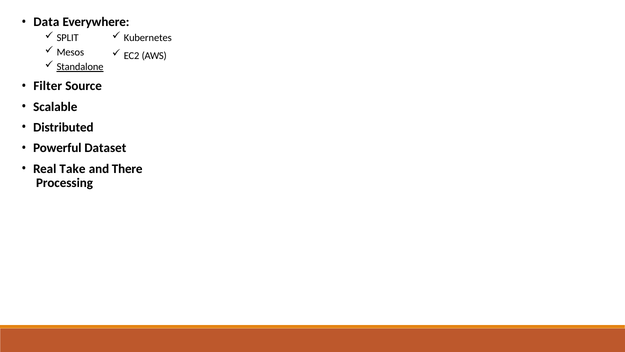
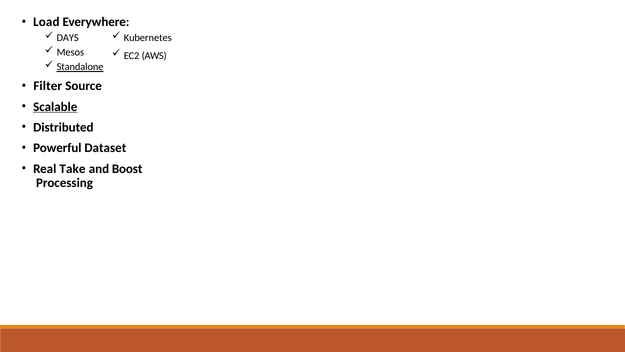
Data: Data -> Load (46, 22)
SPLIT: SPLIT -> DAYS (68, 38)
Scalable underline: none -> present (55, 107)
There: There -> Boost (127, 169)
